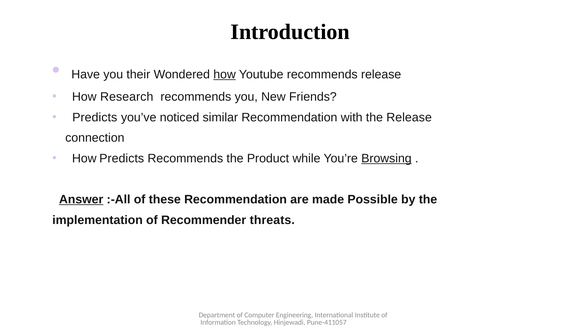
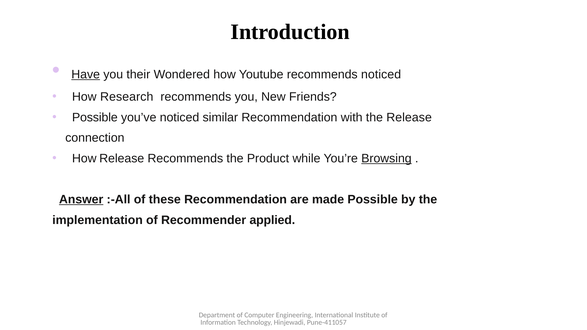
Have underline: none -> present (86, 74)
how underline: present -> none (225, 74)
recommends release: release -> noticed (381, 74)
Predicts: Predicts -> Possible (95, 117)
How Predicts: Predicts -> Release (122, 159)
threats: threats -> applied (272, 220)
